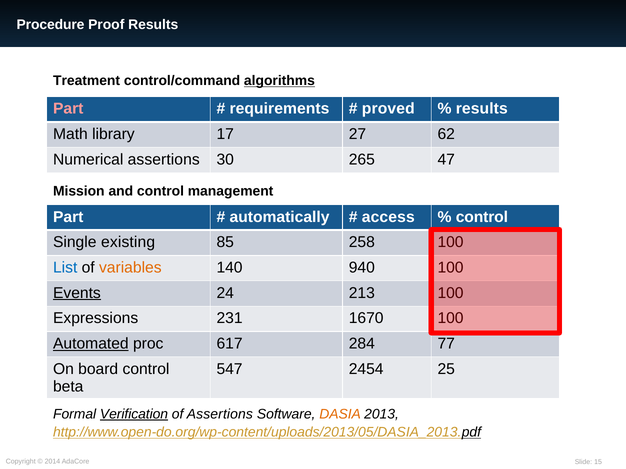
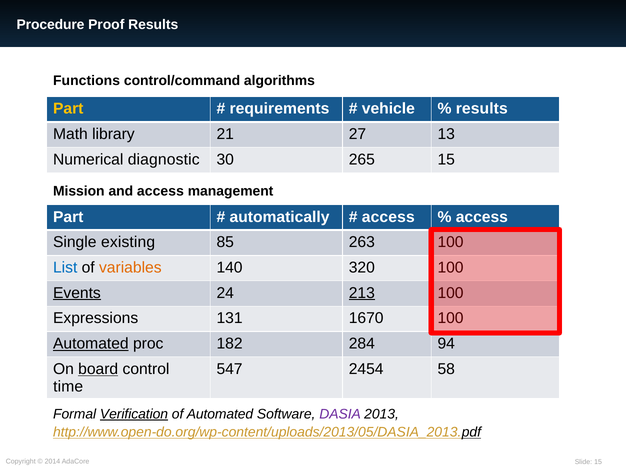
Treatment: Treatment -> Functions (87, 81)
algorithms underline: present -> none (279, 81)
Part colour: pink -> yellow (68, 109)
proved: proved -> vehicle (388, 109)
17: 17 -> 21 (225, 134)
62: 62 -> 13 (446, 134)
Numerical assertions: assertions -> diagnostic (164, 160)
265 47: 47 -> 15 (446, 160)
and control: control -> access (160, 191)
control: control -> access (482, 217)
258: 258 -> 263 (362, 242)
940: 940 -> 320 (362, 268)
213 underline: none -> present (362, 293)
231: 231 -> 131 (230, 319)
617: 617 -> 182 (230, 344)
77: 77 -> 94 (446, 344)
board underline: none -> present (98, 369)
25: 25 -> 58 (446, 369)
beta: beta -> time (68, 387)
of Assertions: Assertions -> Automated (220, 414)
DASIA colour: orange -> purple (340, 414)
